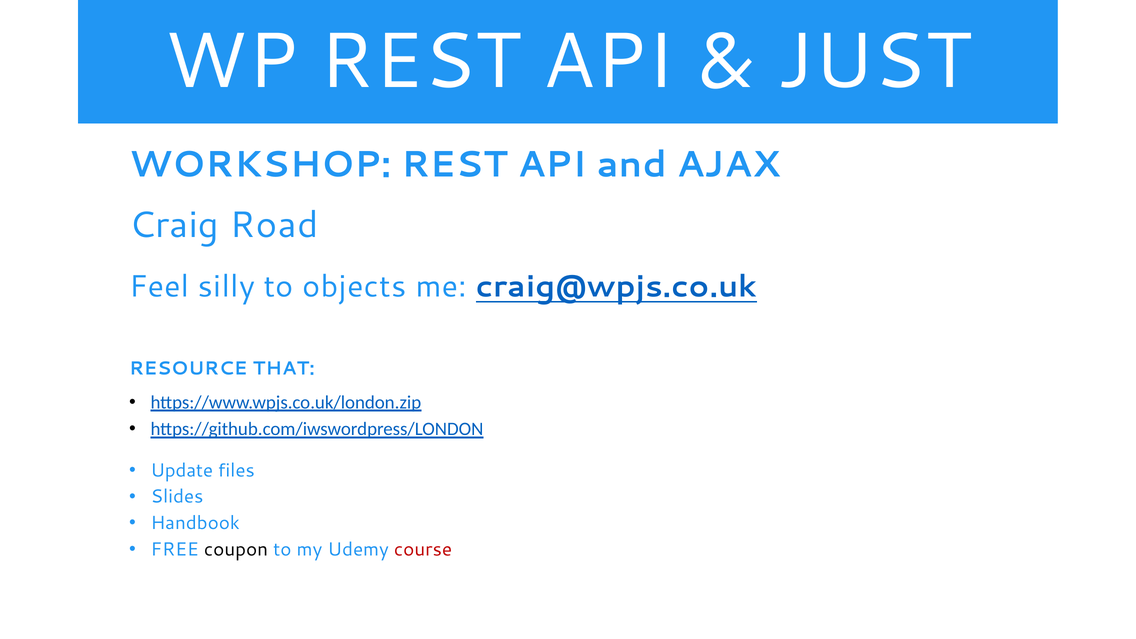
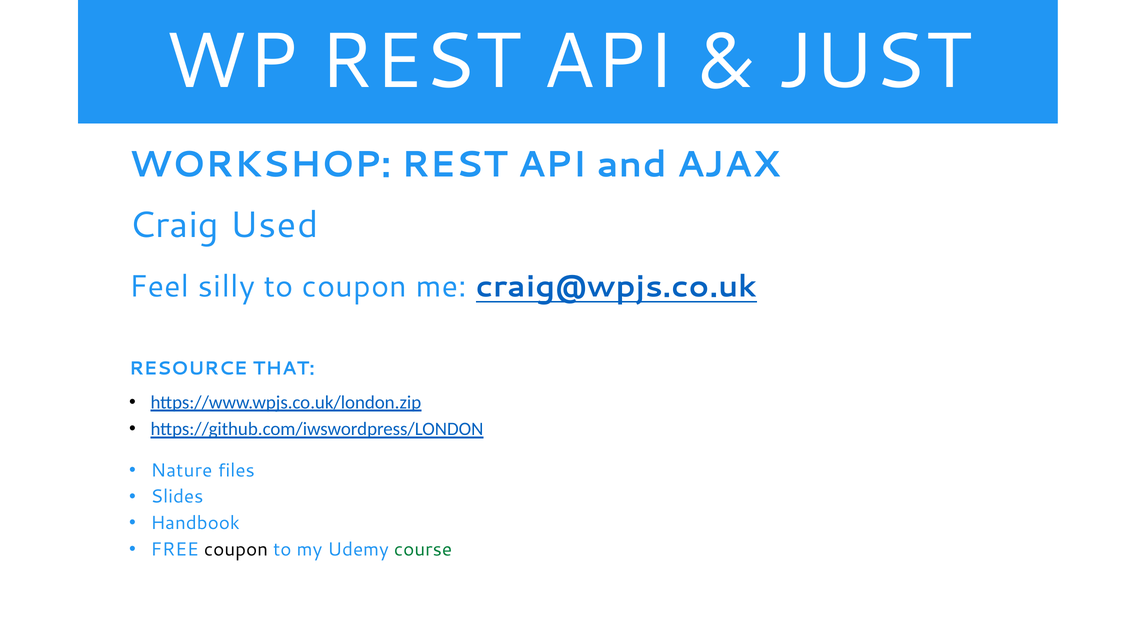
Road: Road -> Used (274, 225)
to objects: objects -> coupon (355, 286)
Update: Update -> Nature (182, 470)
course colour: red -> green (423, 549)
